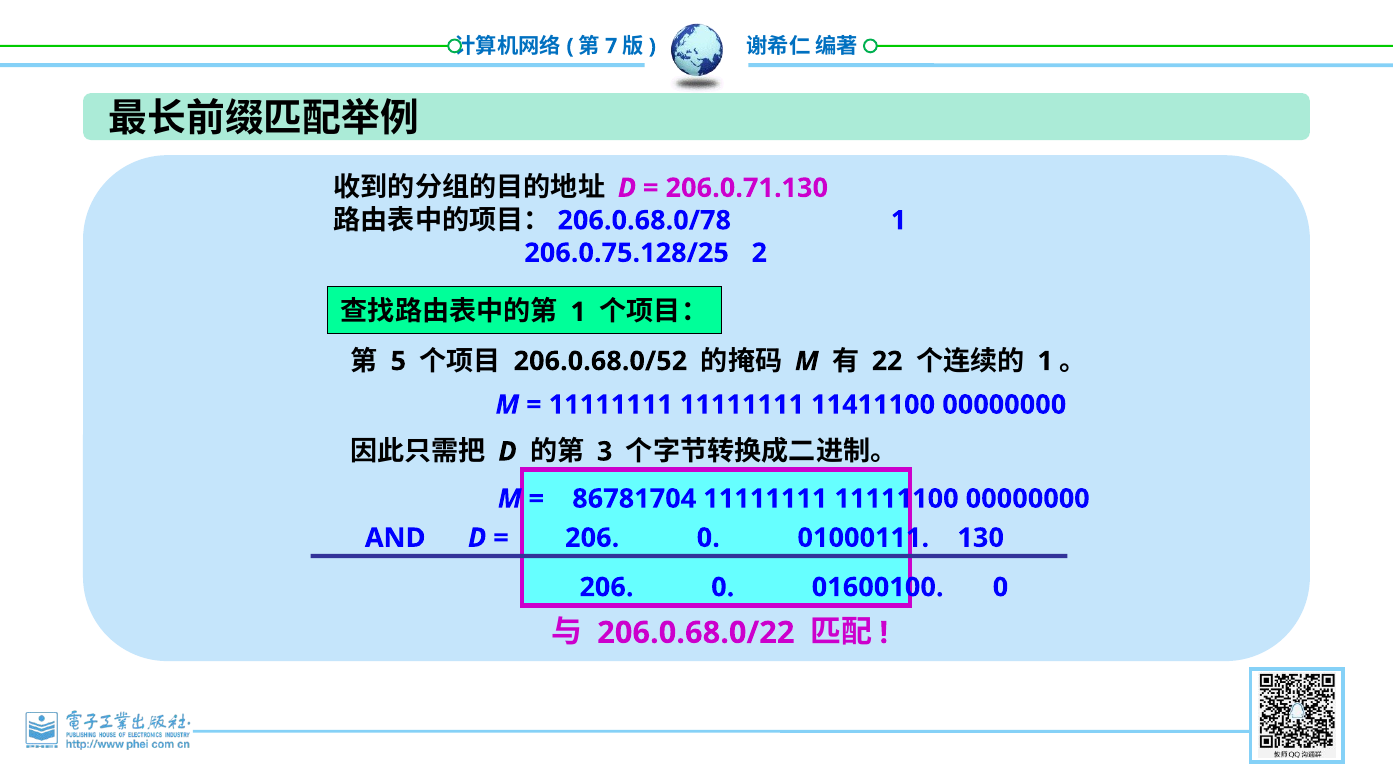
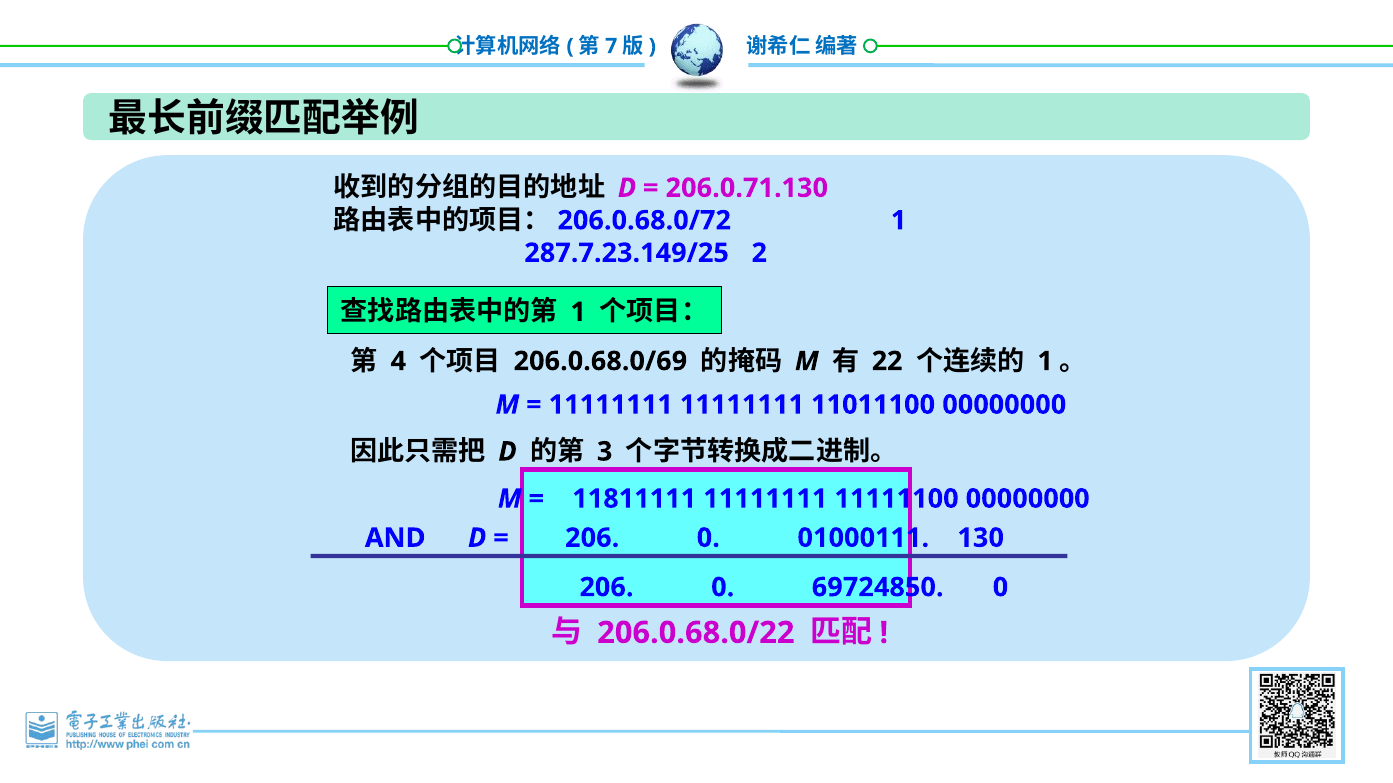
206.0.68.0/78: 206.0.68.0/78 -> 206.0.68.0/72 (644, 221)
206.0.75.128/25: 206.0.75.128/25 -> 287.7.23.149/25 (627, 253)
5: 5 -> 4 (398, 361)
206.0.68.0/52: 206.0.68.0/52 -> 206.0.68.0/69 (600, 361)
11411100: 11411100 -> 11011100 (873, 405)
86781704: 86781704 -> 11811111 (634, 499)
01600100: 01600100 -> 69724850 (878, 588)
